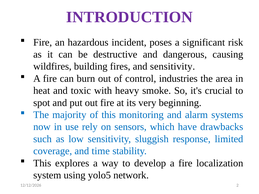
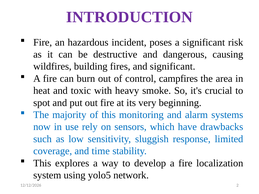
and sensitivity: sensitivity -> significant (173, 67)
industries: industries -> campfires (178, 79)
